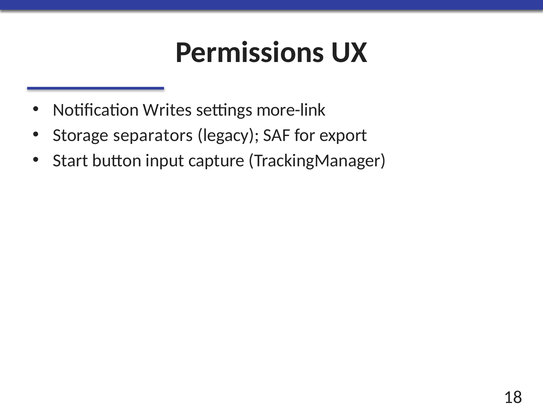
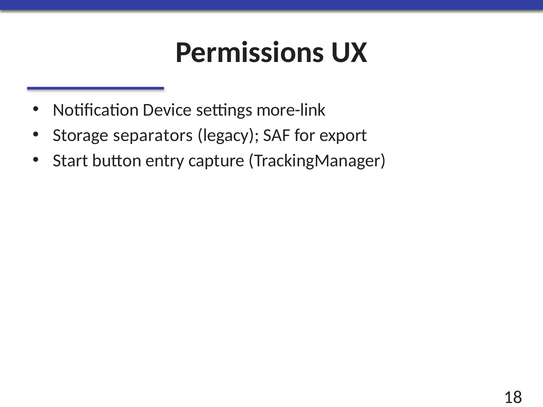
Writes: Writes -> Device (167, 110)
input: input -> entry (165, 161)
